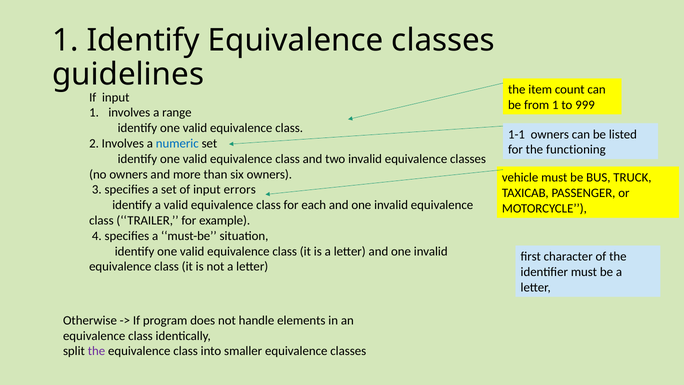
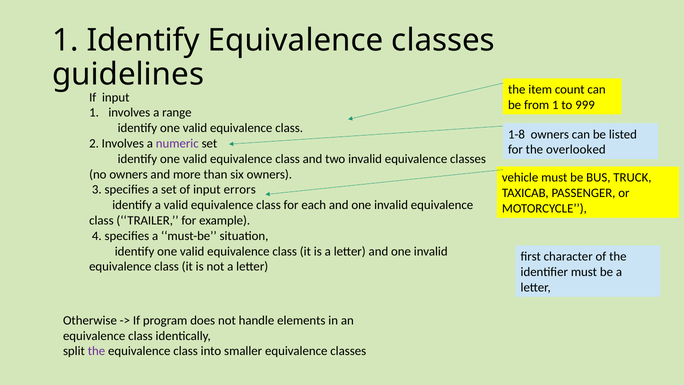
1-1: 1-1 -> 1-8 (516, 134)
numeric colour: blue -> purple (177, 143)
functioning: functioning -> overlooked (576, 150)
